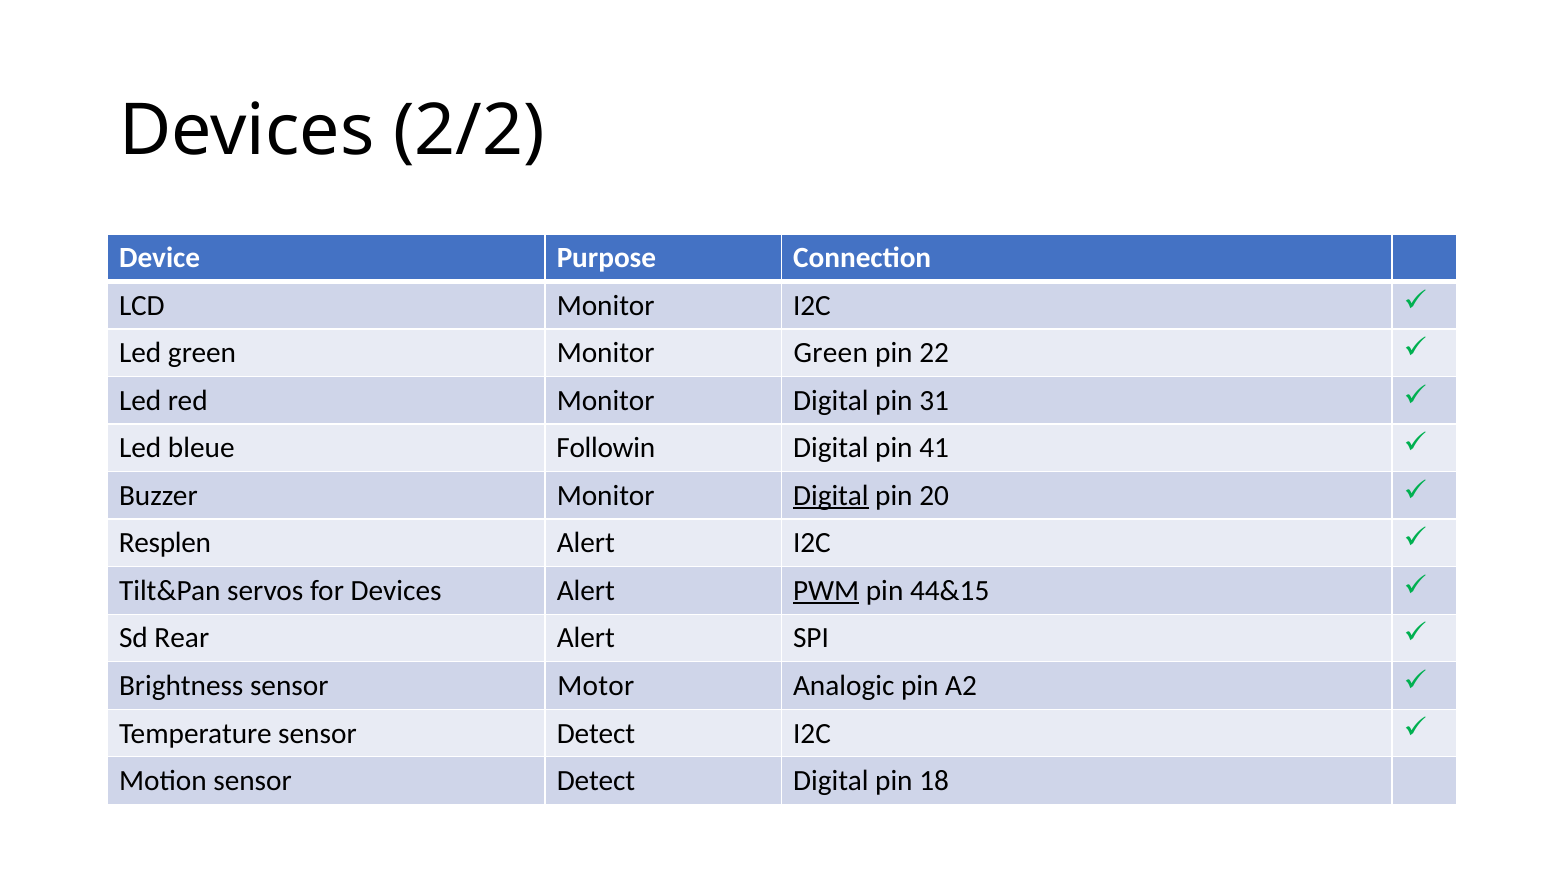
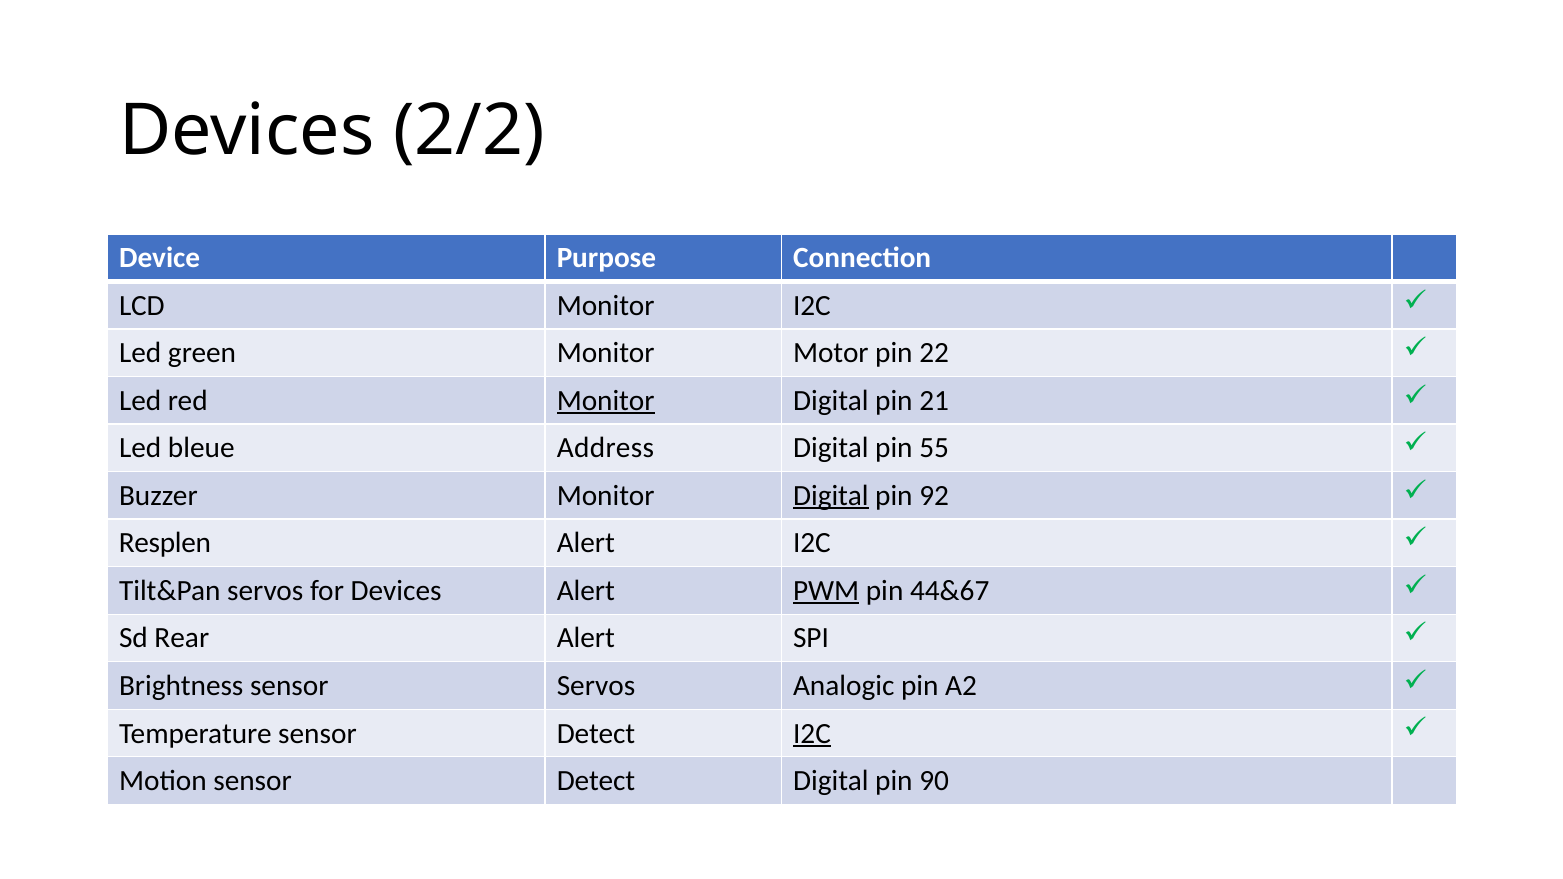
Monitor Green: Green -> Motor (831, 353)
Monitor underline: none -> present (606, 401)
31: 31 -> 21 (934, 401)
Followin: Followin -> Address (605, 448)
41: 41 -> 55 (934, 448)
20: 20 -> 92 (934, 496)
44&15: 44&15 -> 44&67 (950, 591)
sensor Motor: Motor -> Servos (596, 686)
I2C underline: none -> present (812, 734)
18: 18 -> 90 (934, 781)
